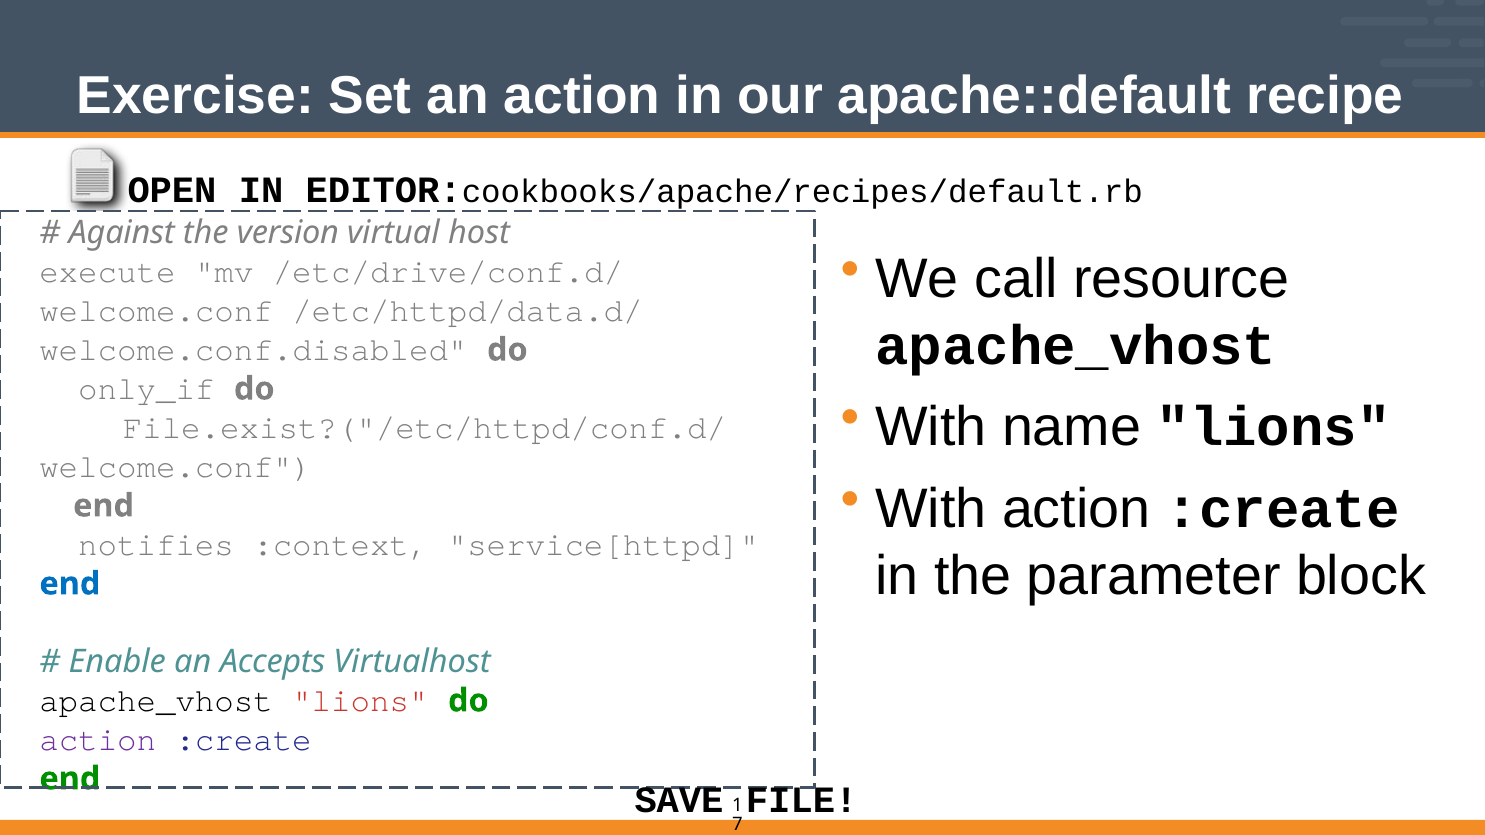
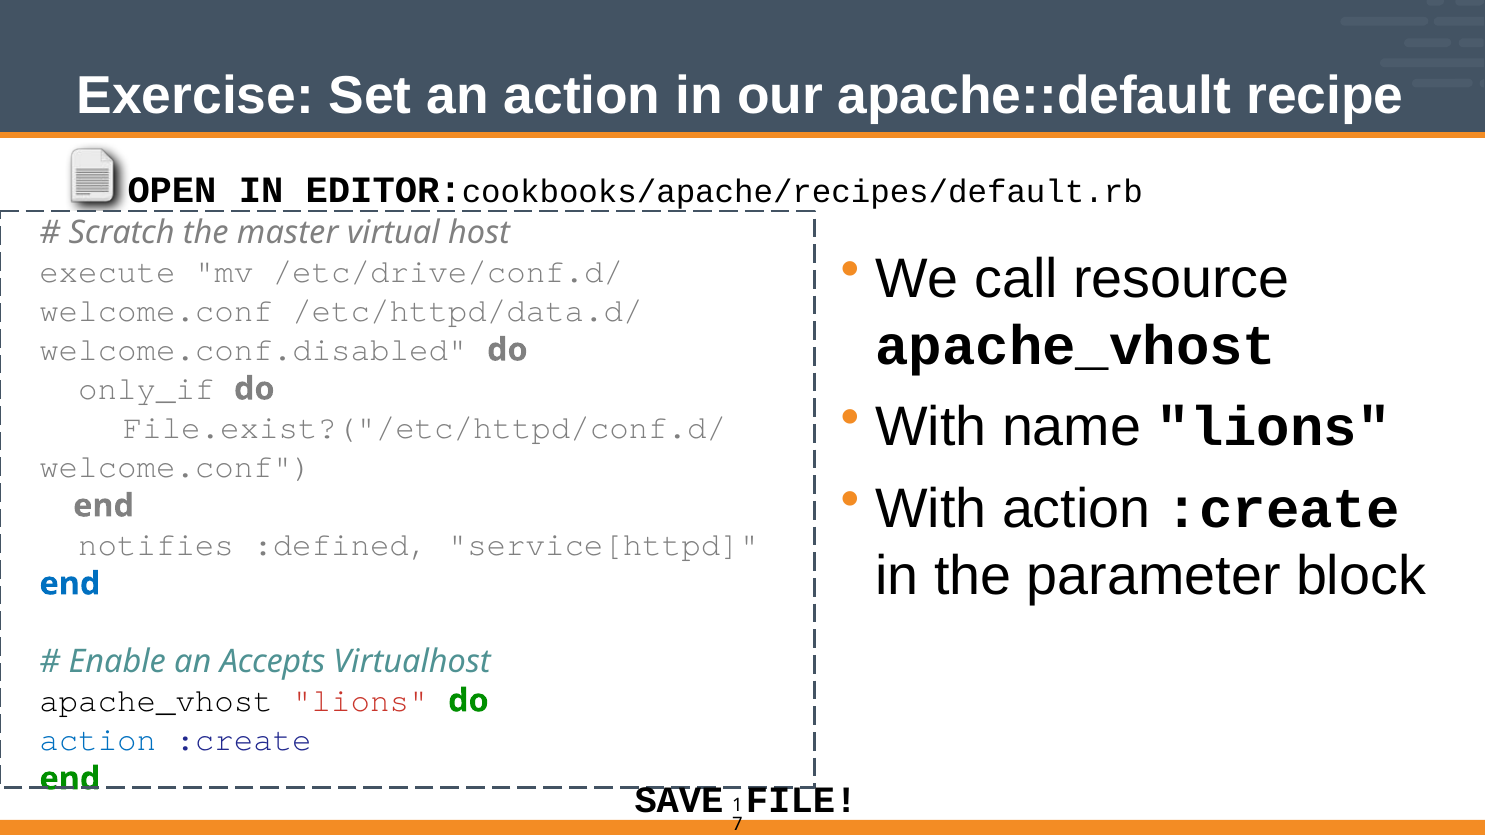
Against: Against -> Scratch (122, 233)
version: version -> master (288, 233)
:context: :context -> :defined (341, 545)
action colour: purple -> blue (98, 740)
